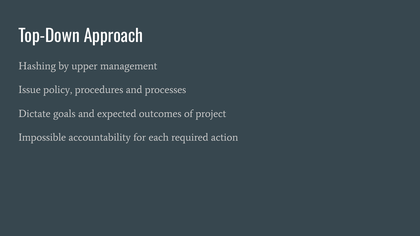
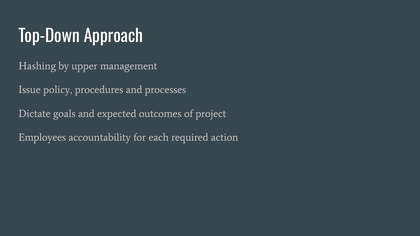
Impossible: Impossible -> Employees (42, 137)
